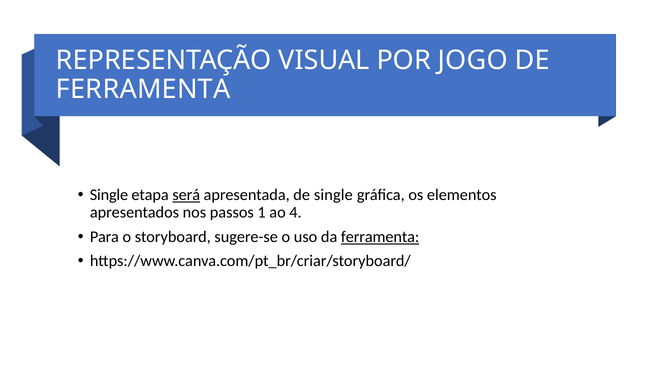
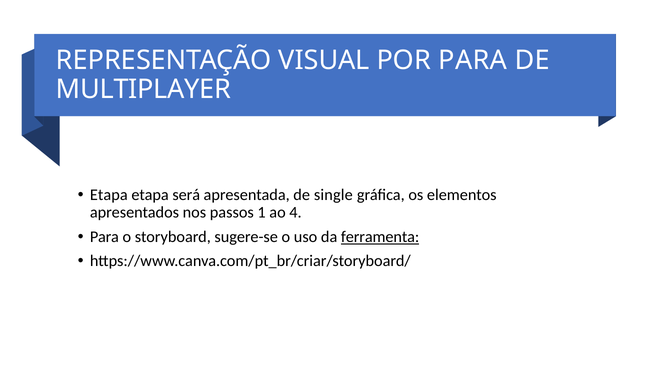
POR JOGO: JOGO -> PARA (473, 60)
FERRAMENTA: FERRAMENTA -> MULTIPLAYER (143, 89)
Single: Single -> Etapa (109, 195)
será underline: present -> none (186, 195)
